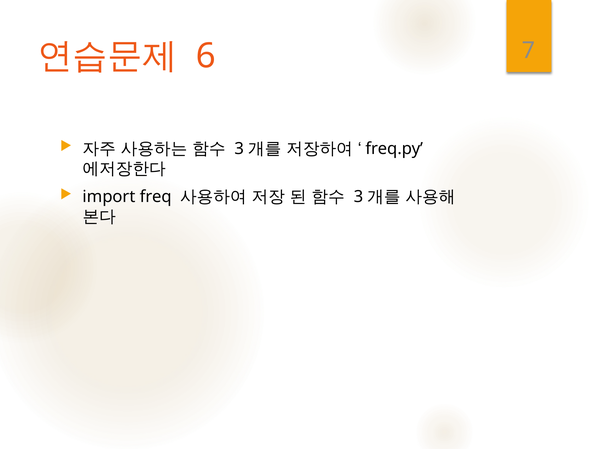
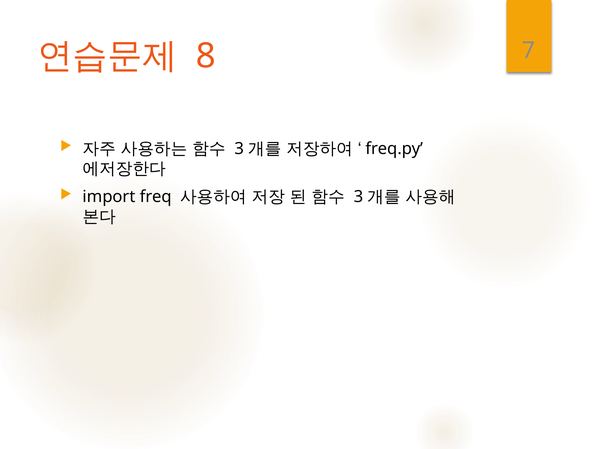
6: 6 -> 8 (206, 56)
